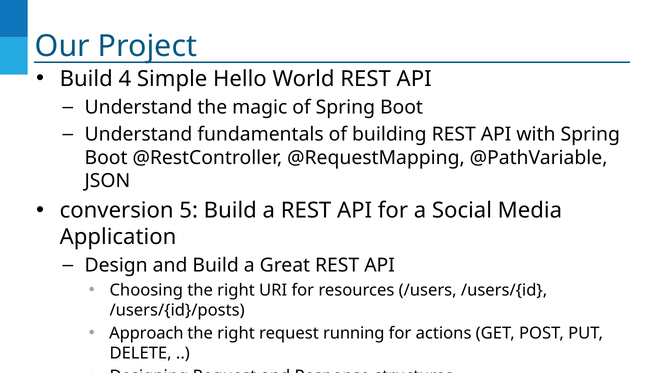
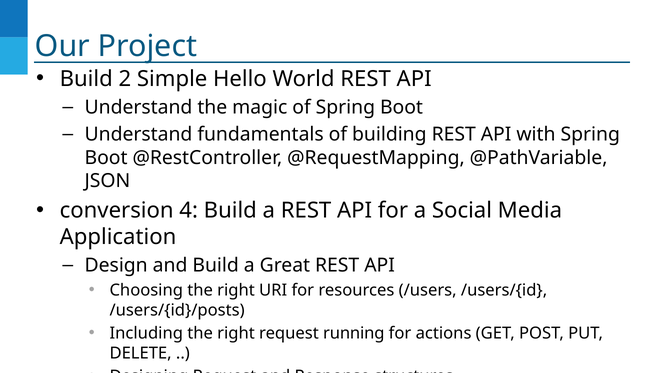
4: 4 -> 2 (125, 79)
5: 5 -> 4 (189, 211)
Approach: Approach -> Including (146, 334)
